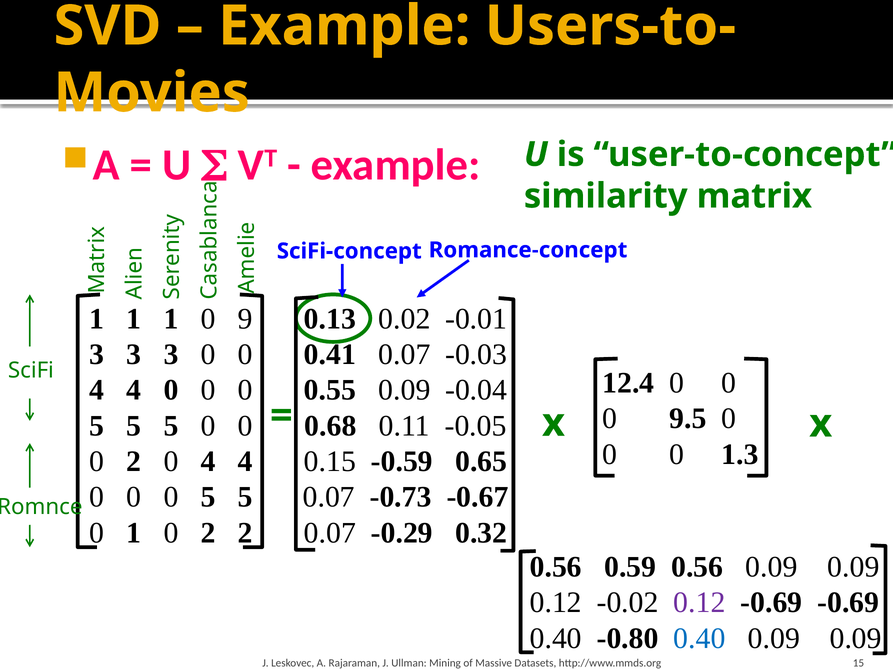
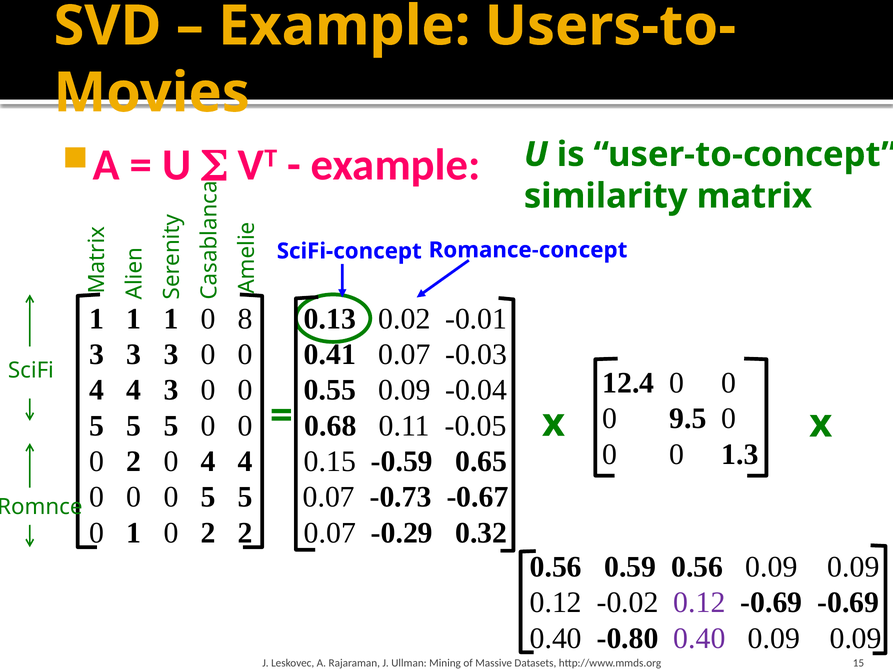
9: 9 -> 8 (245, 319)
0: 0 -> 3 (171, 391)
0.40 colour: blue -> purple (700, 639)
